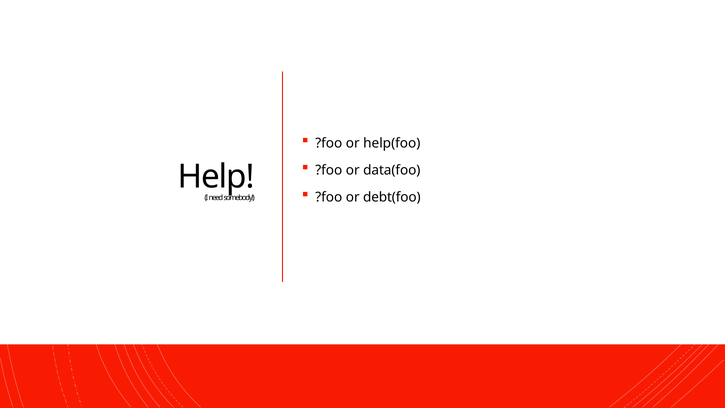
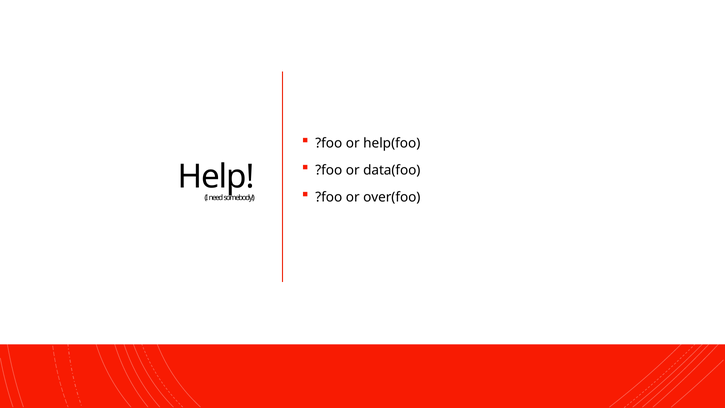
debt(foo: debt(foo -> over(foo (392, 197)
